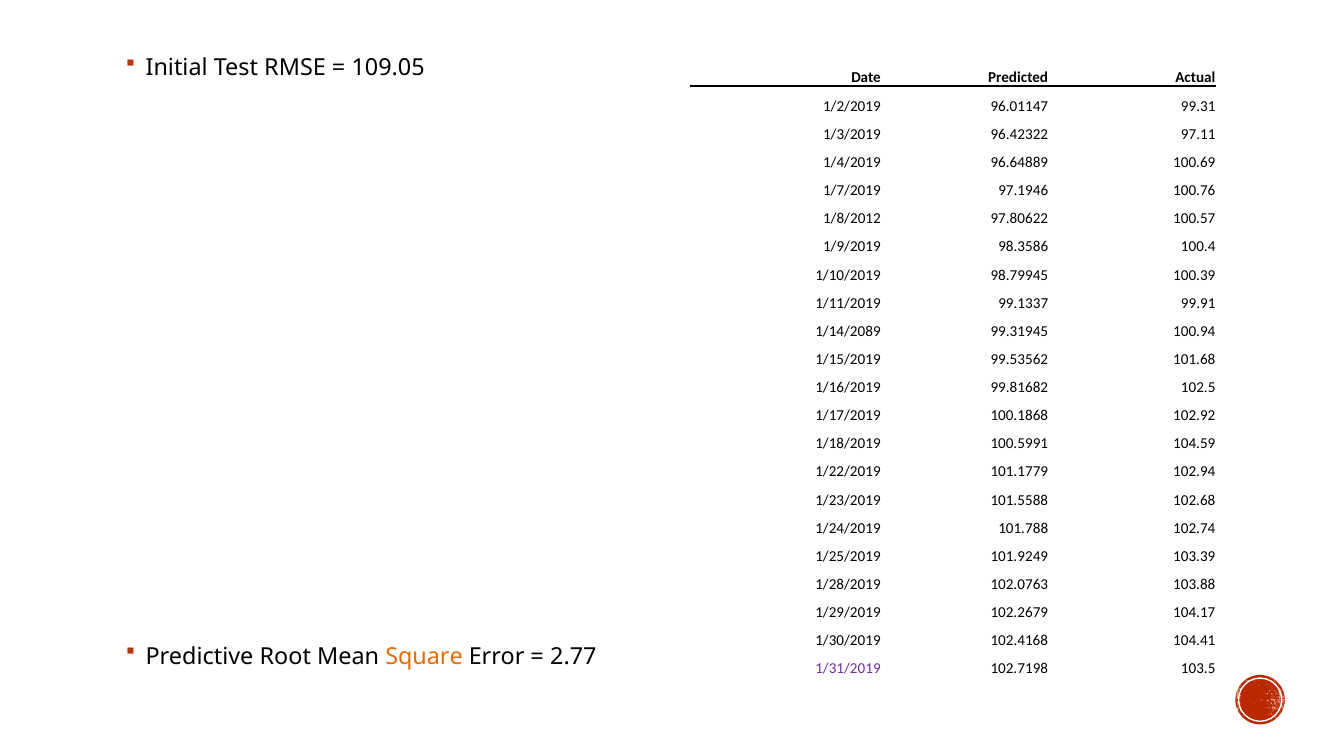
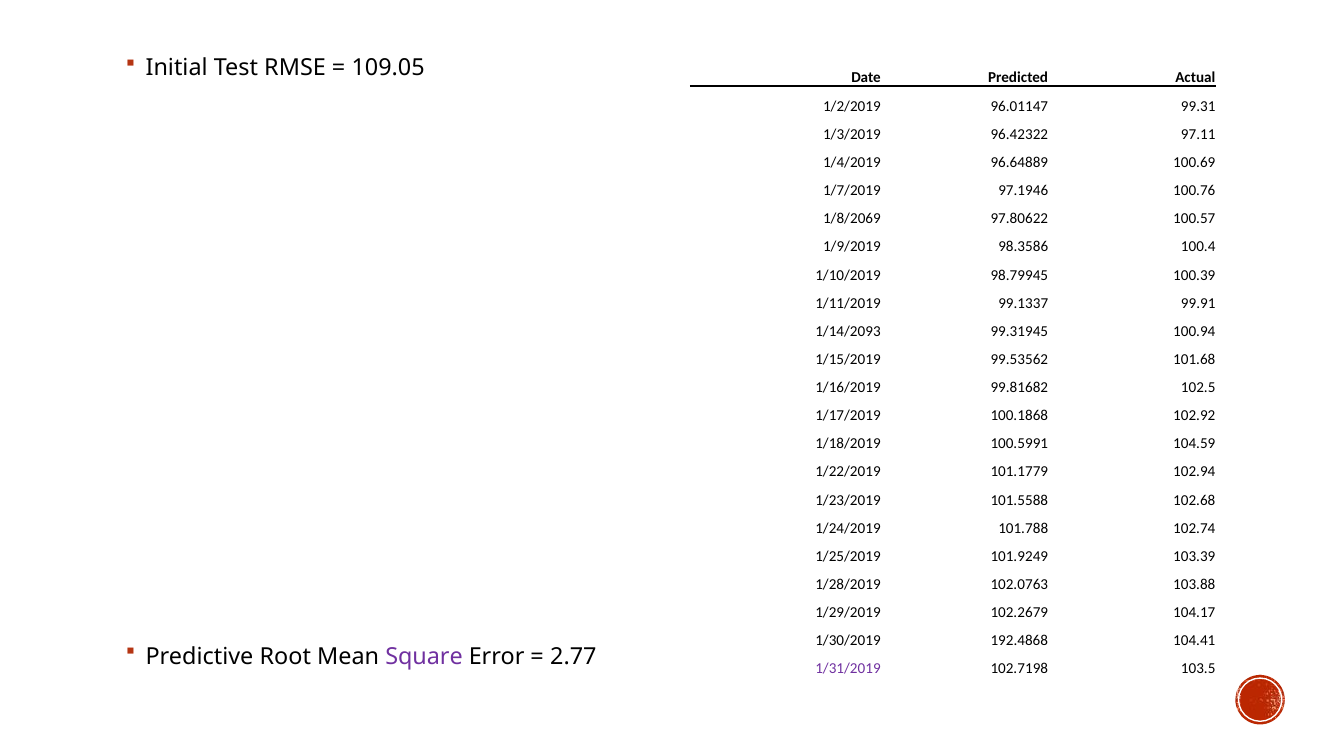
1/8/2012: 1/8/2012 -> 1/8/2069 (852, 219)
1/14/2089: 1/14/2089 -> 1/14/2093 (848, 331)
102.4168: 102.4168 -> 192.4868 (1019, 641)
Square colour: orange -> purple (424, 656)
